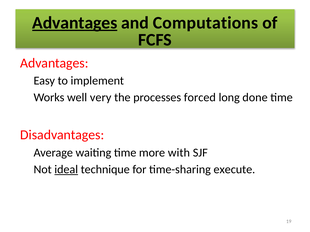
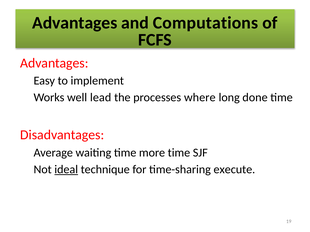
Advantages underline: present -> none (75, 23)
very: very -> lead (101, 98)
forced: forced -> where (200, 98)
more with: with -> time (179, 153)
